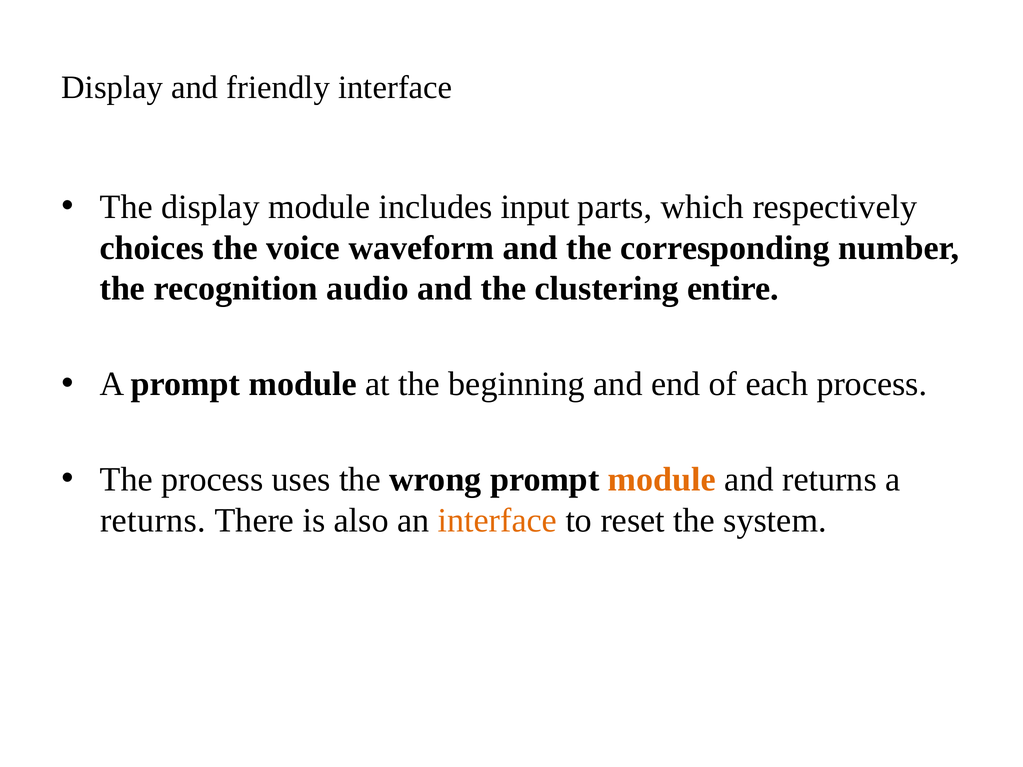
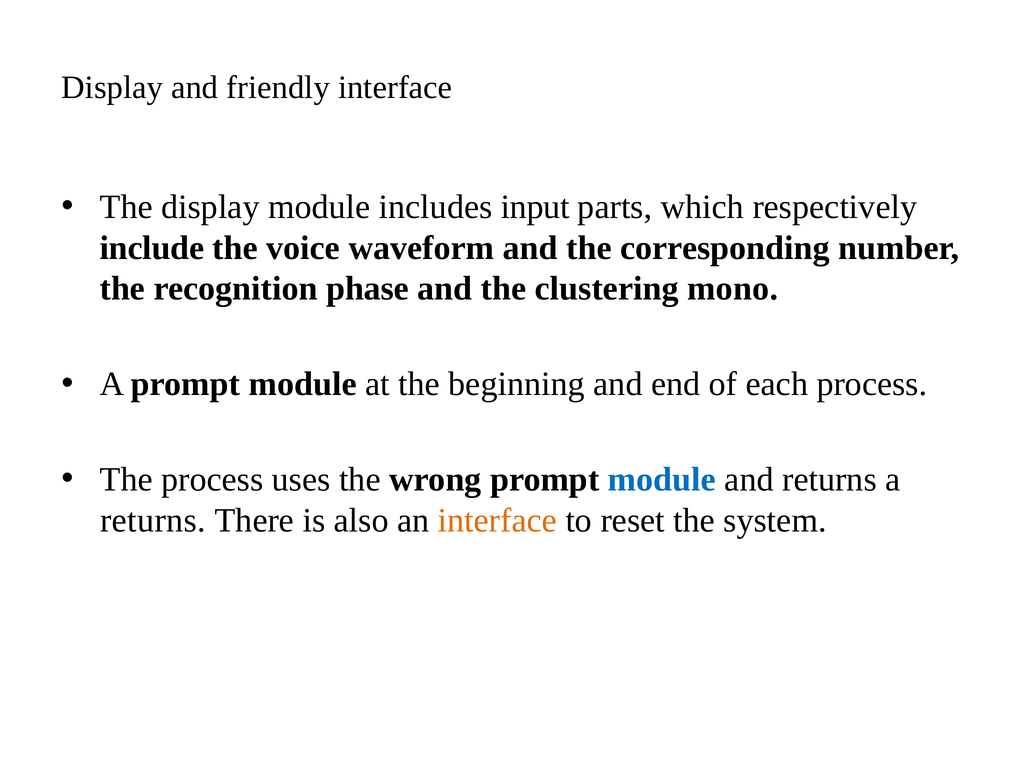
choices: choices -> include (152, 248)
audio: audio -> phase (368, 289)
entire: entire -> mono (733, 289)
module colour: orange -> blue (662, 480)
